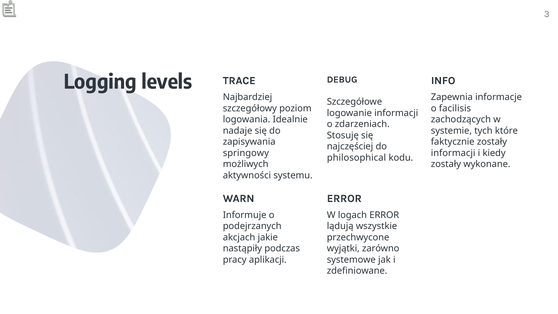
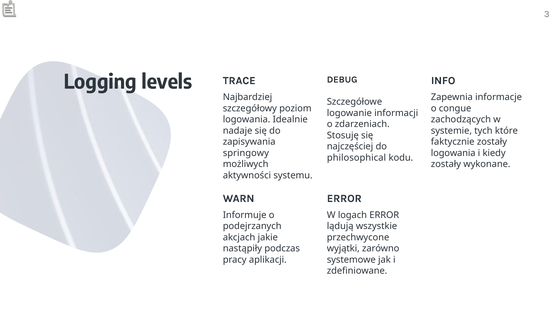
facilisis: facilisis -> congue (455, 108)
informacji: informacji -> logowania (453, 153)
